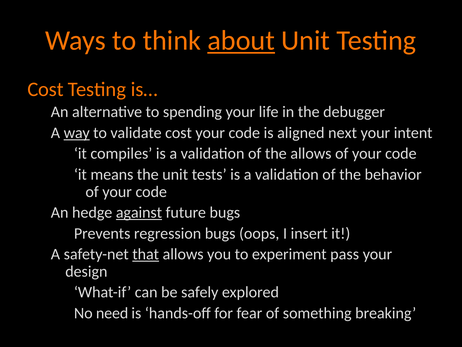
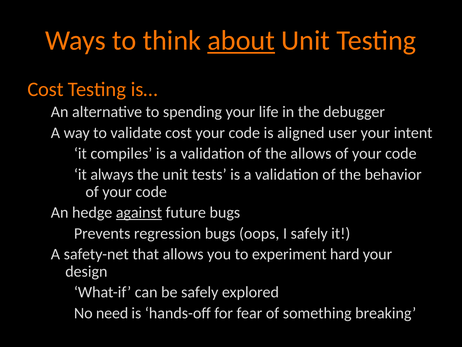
way underline: present -> none (77, 133)
next: next -> user (343, 133)
means: means -> always (112, 174)
I insert: insert -> safely (309, 233)
that underline: present -> none (146, 254)
pass: pass -> hard (345, 254)
